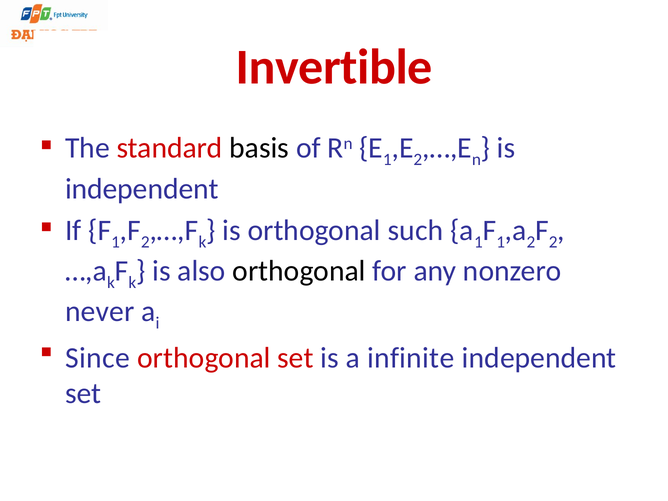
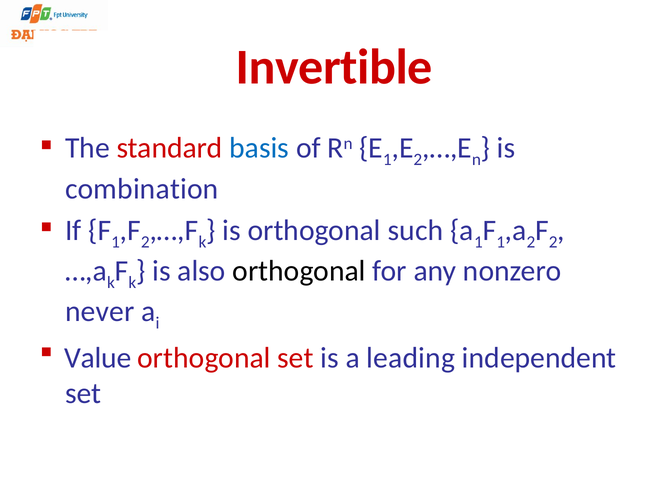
basis colour: black -> blue (259, 148)
independent: independent -> combination (142, 189)
Since: Since -> Value (98, 358)
infinite: infinite -> leading (411, 358)
